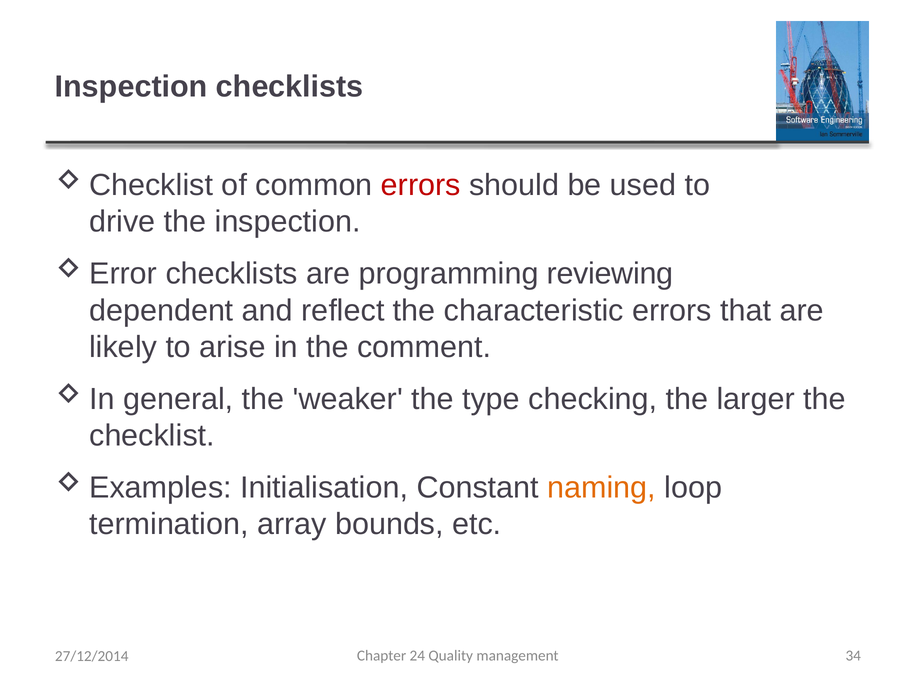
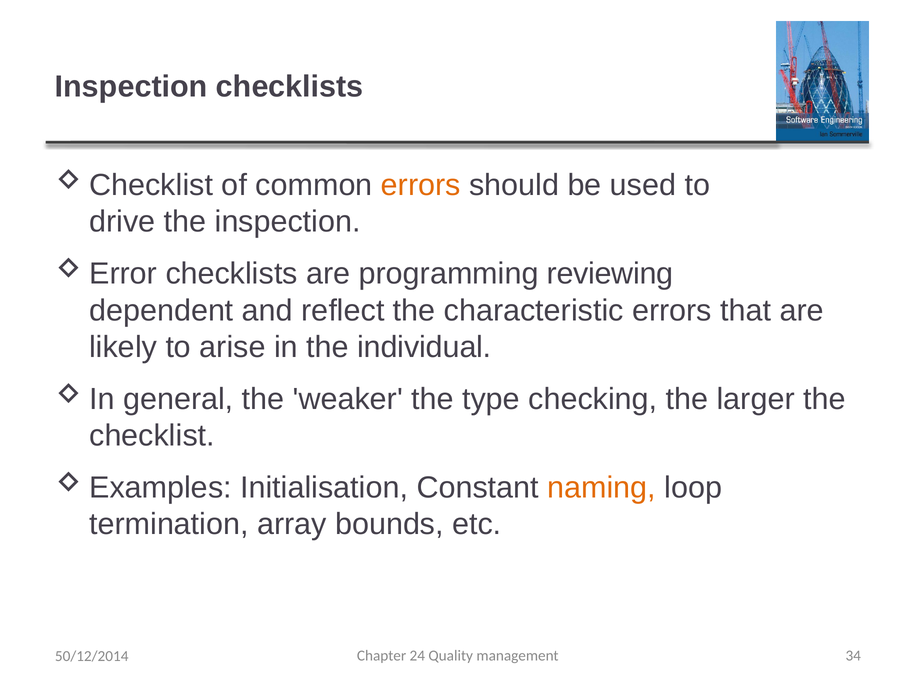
errors colour: red -> orange (421, 185)
comment: comment -> individual (424, 347)
27/12/2014: 27/12/2014 -> 50/12/2014 (92, 656)
